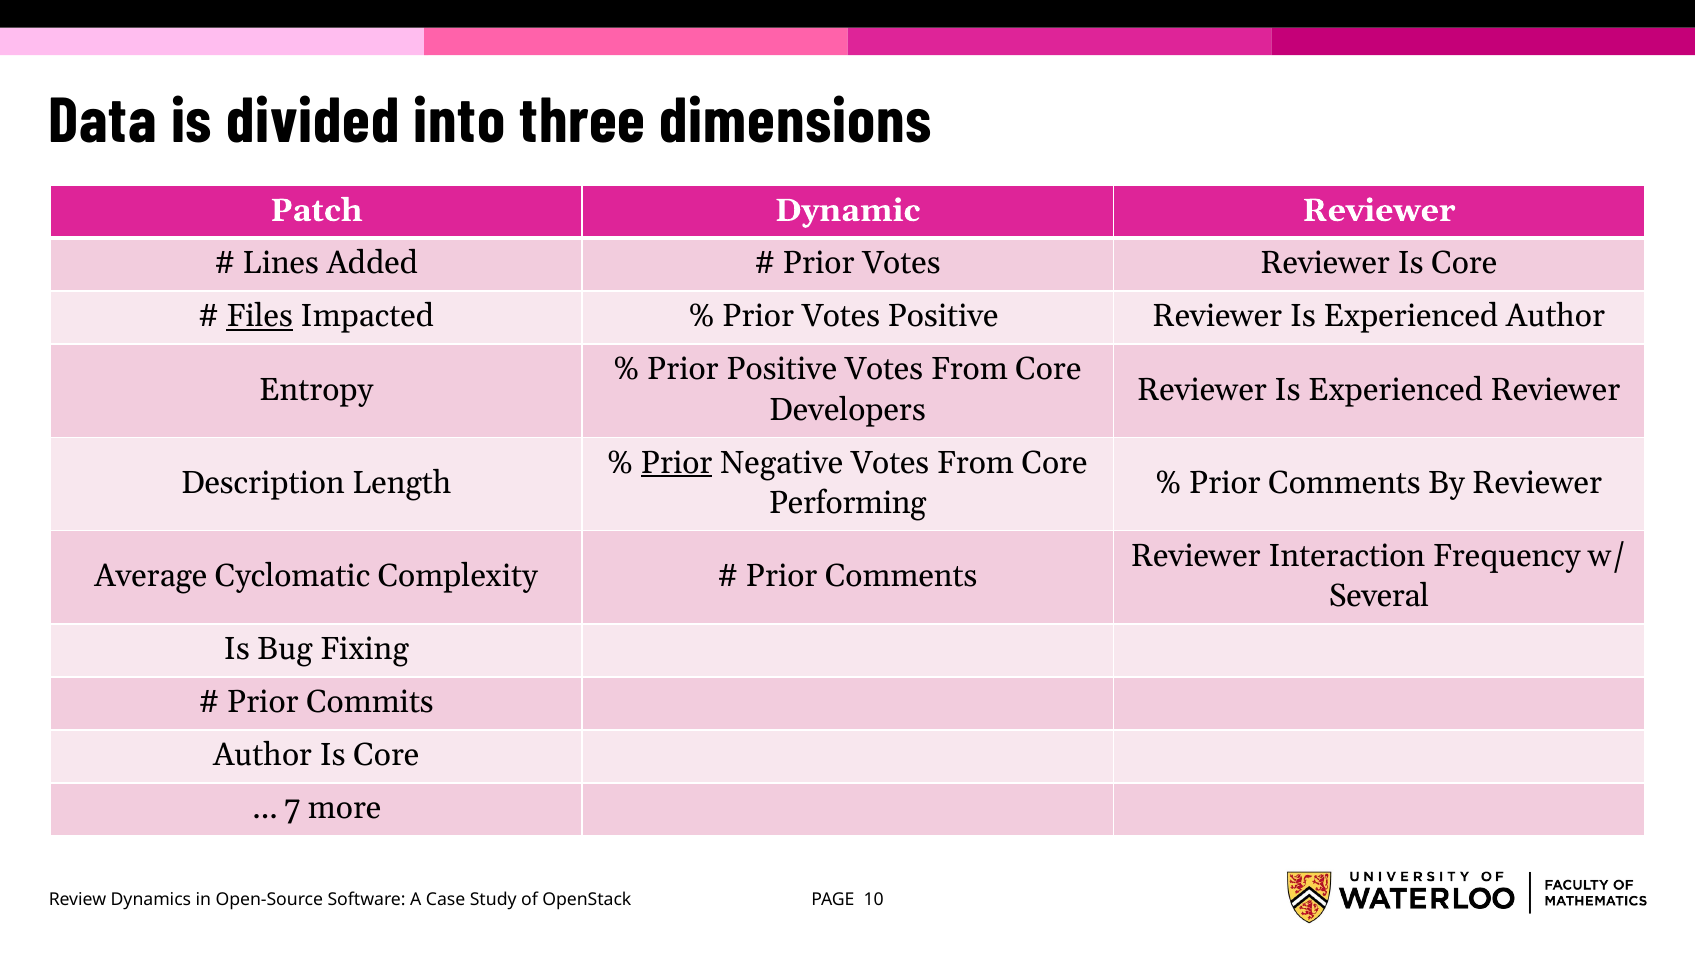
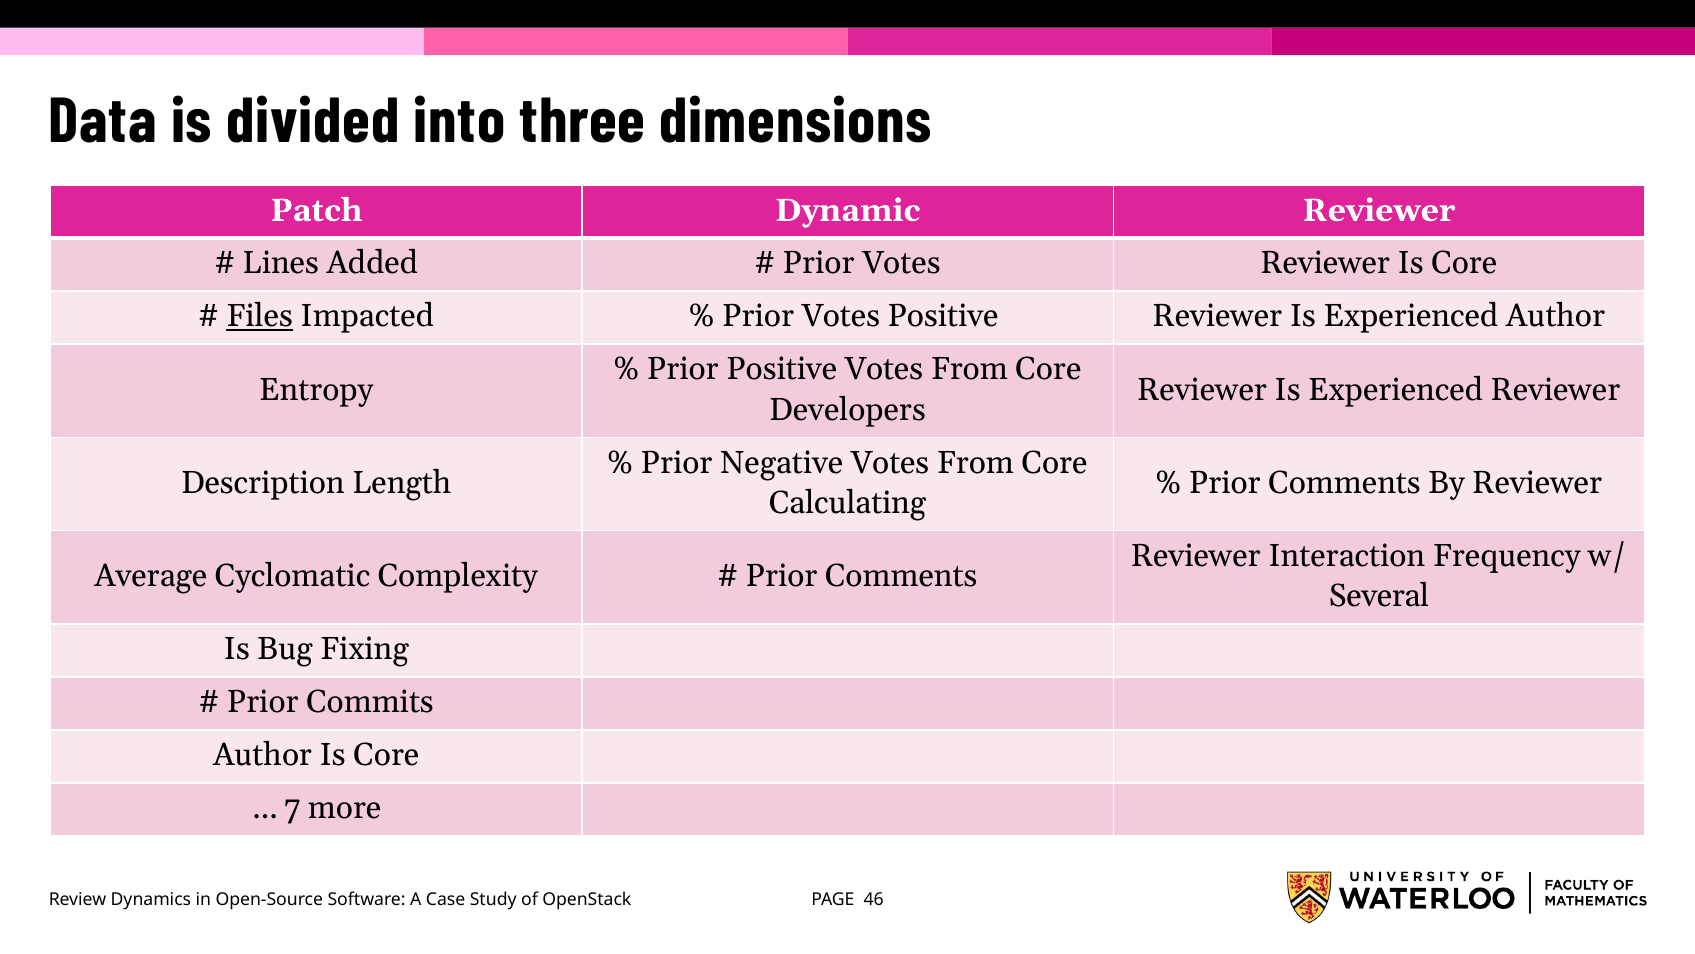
Prior underline: present -> none (677, 462)
Performing: Performing -> Calculating (848, 503)
10: 10 -> 46 (874, 899)
